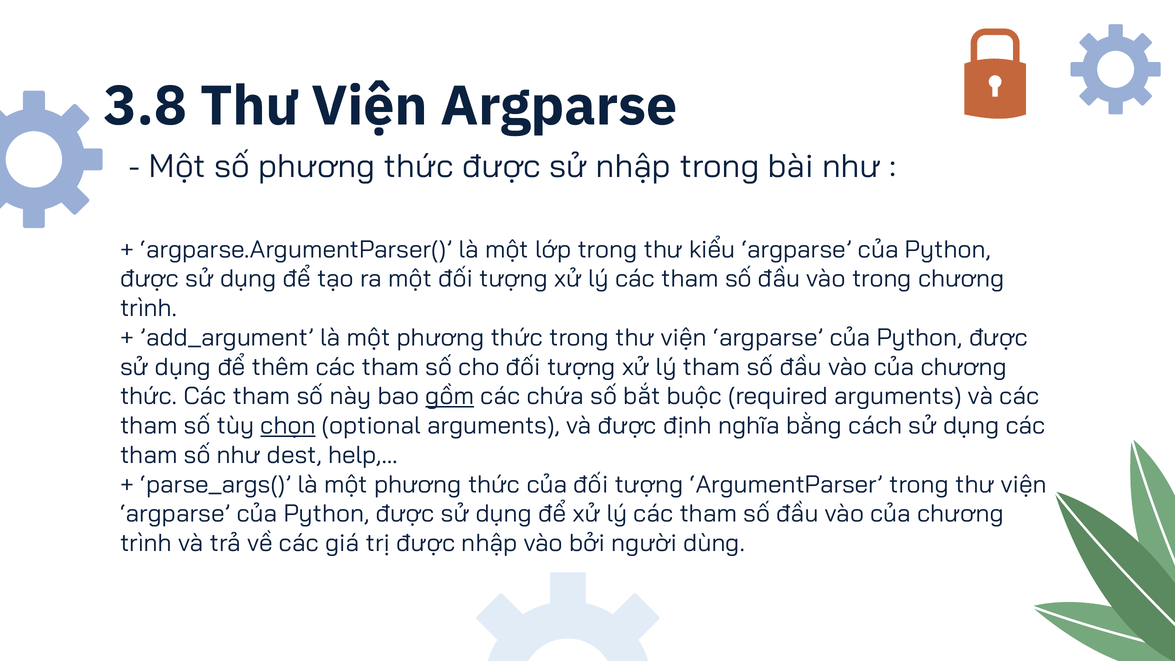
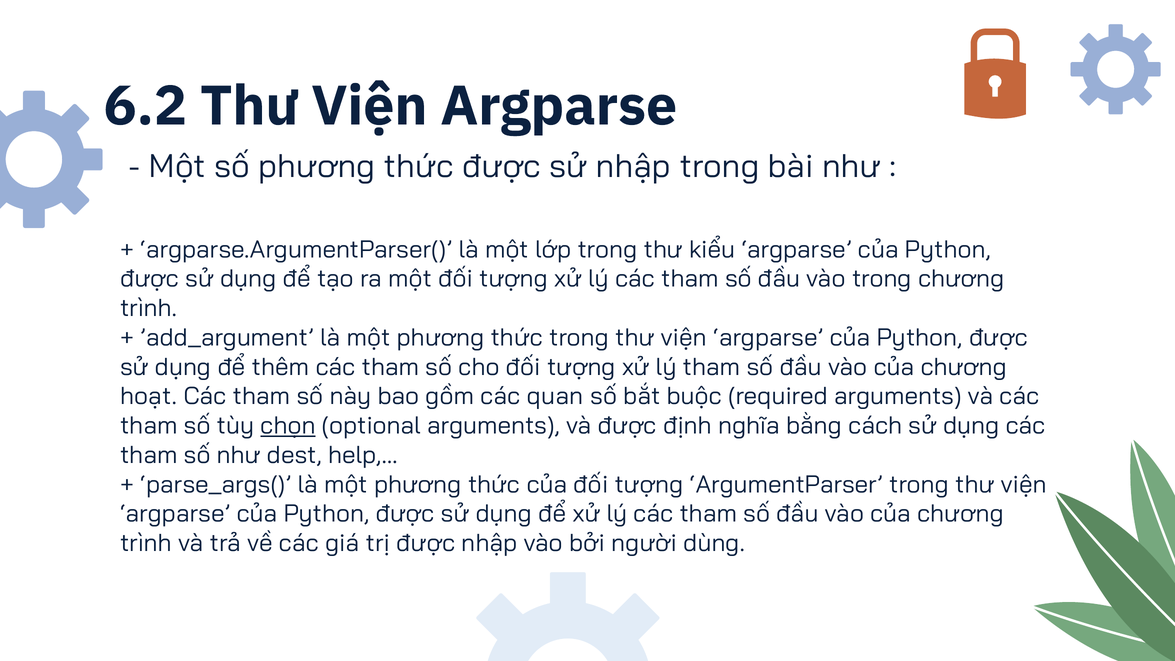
3.8: 3.8 -> 6.2 (145, 106)
thức: thức -> hoạt (149, 396)
gồm underline: present -> none (450, 396)
chứa: chứa -> quan (555, 396)
